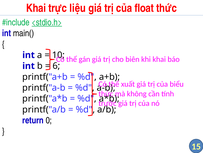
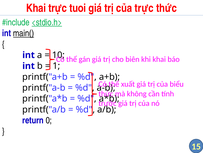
liệu: liệu -> tuoi (78, 8)
của float: float -> trực (144, 8)
main( underline: none -> present (24, 33)
6: 6 -> 1 (56, 66)
